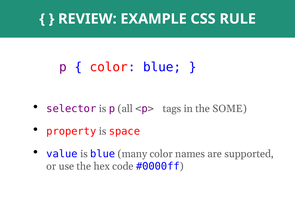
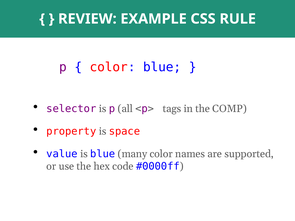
SOME: SOME -> COMP (230, 109)
